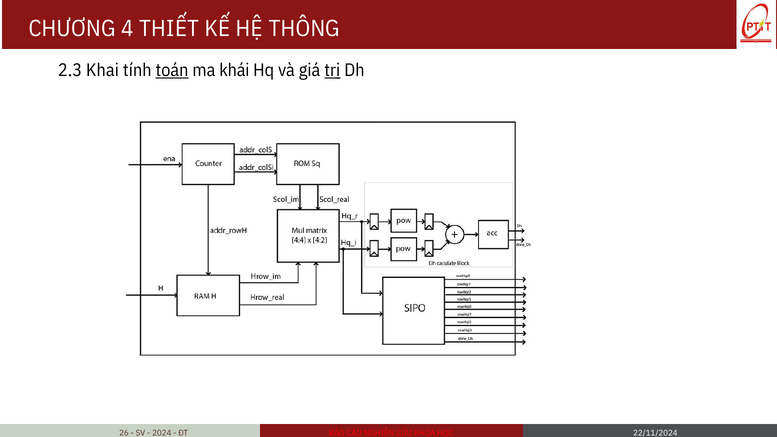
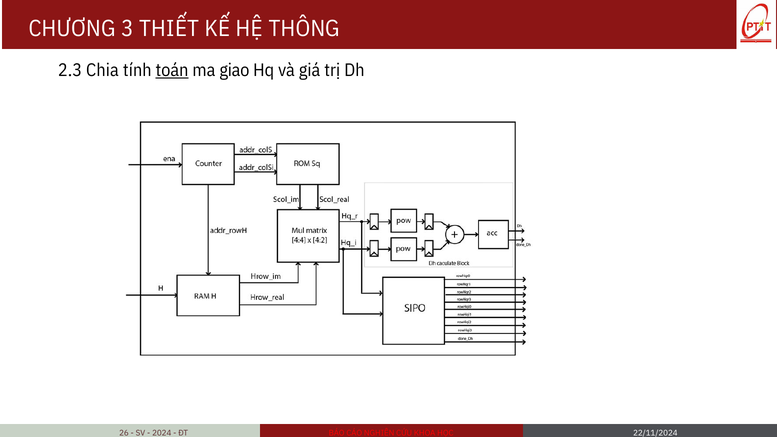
4: 4 -> 3 (127, 29)
Khai: Khai -> Chia (102, 70)
khái: khái -> giao (234, 70)
trị underline: present -> none (332, 70)
